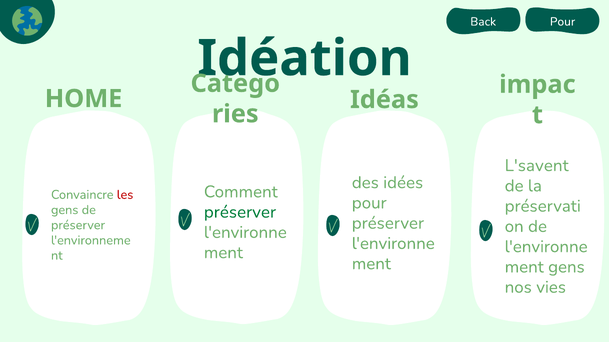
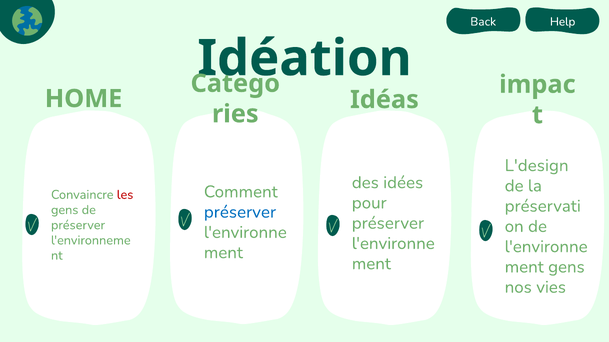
Back Pour: Pour -> Help (563, 22)
L'savent: L'savent -> L'design (537, 166)
préserver colour: green -> blue (240, 212)
